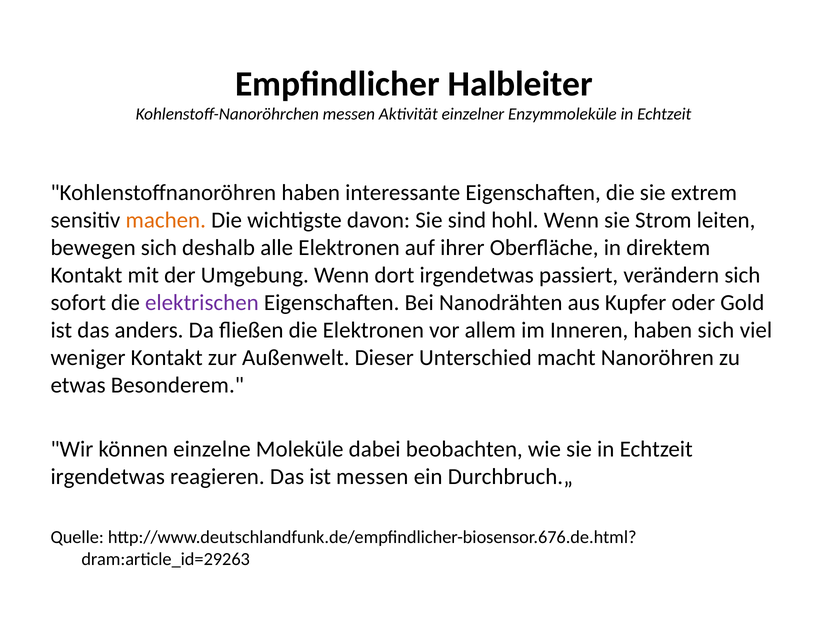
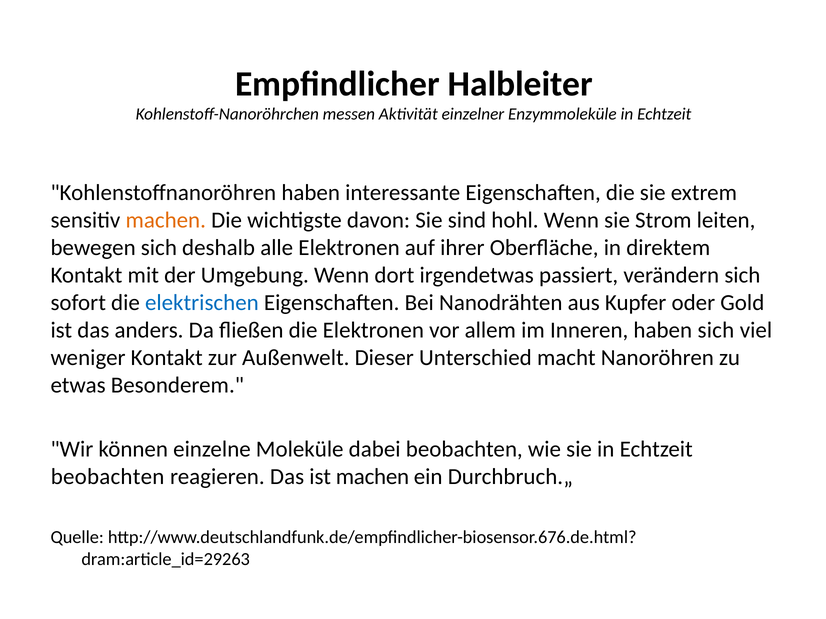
elektrischen colour: purple -> blue (202, 303)
irgendetwas: irgendetwas -> beobachten (108, 477)
ist messen: messen -> machen (372, 477)
